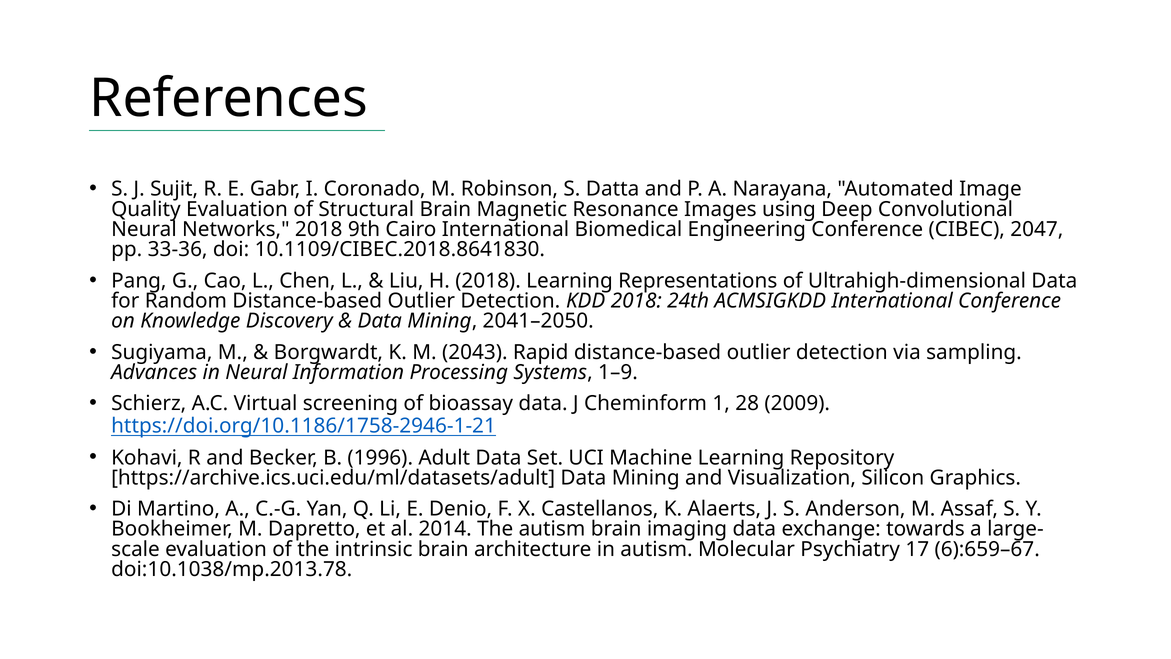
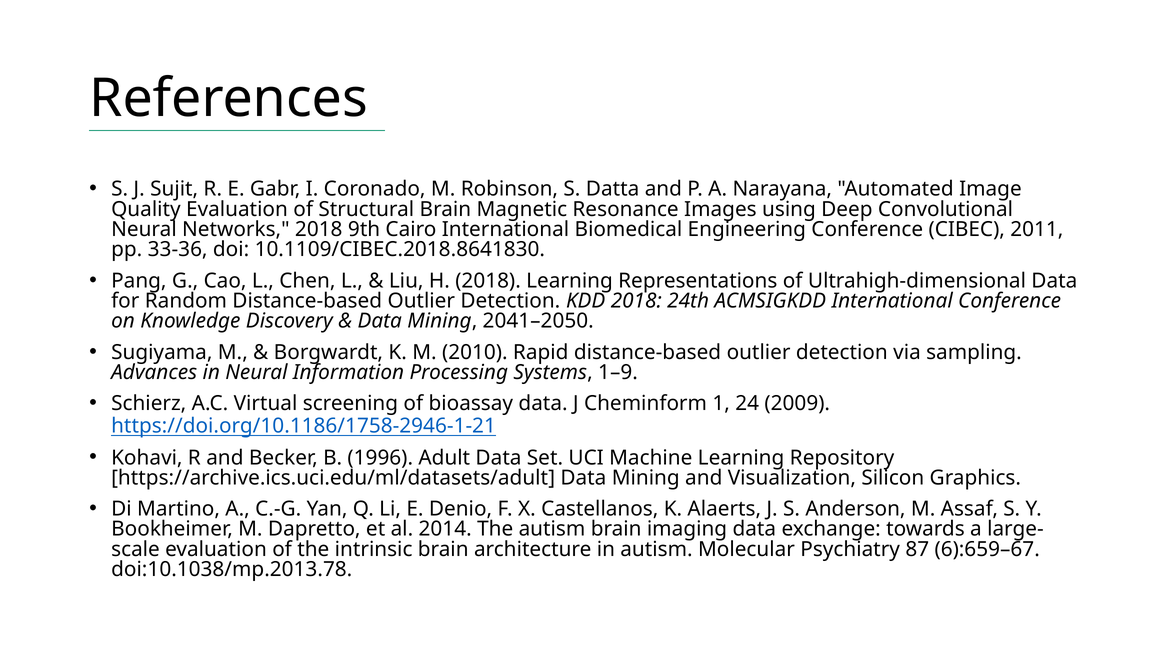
2047: 2047 -> 2011 (1037, 229)
2043: 2043 -> 2010 (475, 352)
28: 28 -> 24 (747, 403)
17: 17 -> 87 (917, 549)
